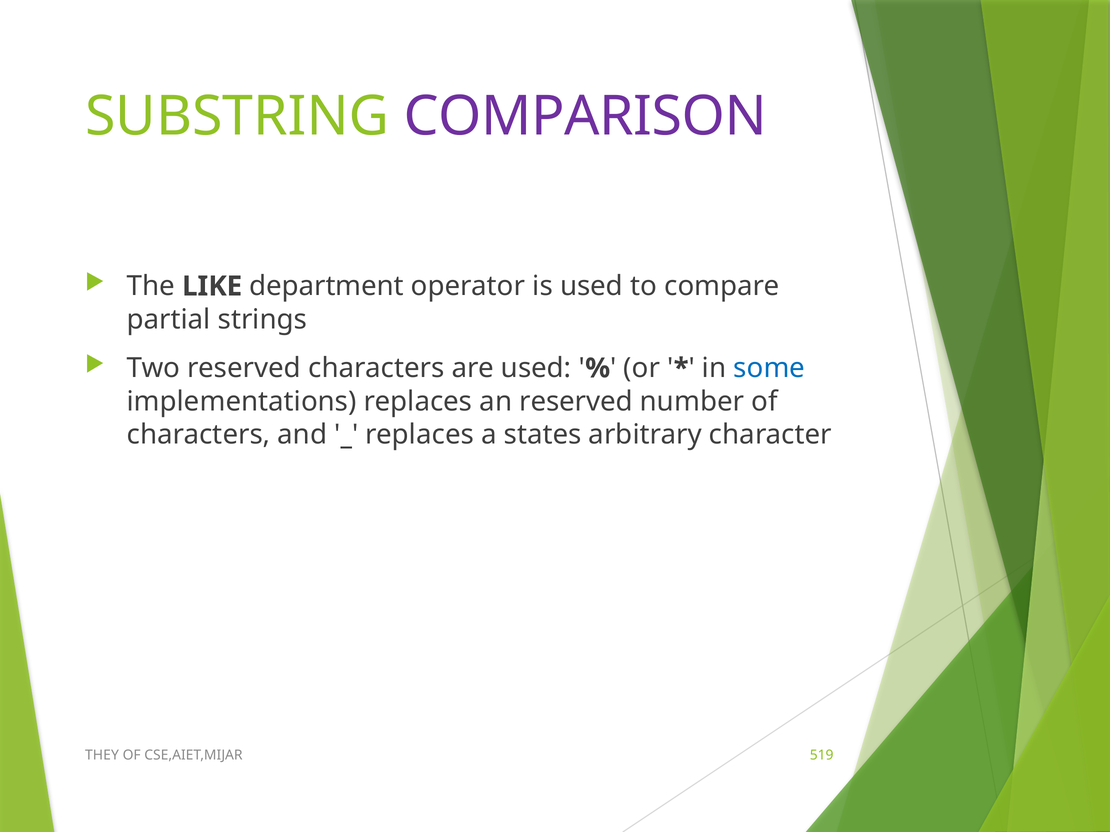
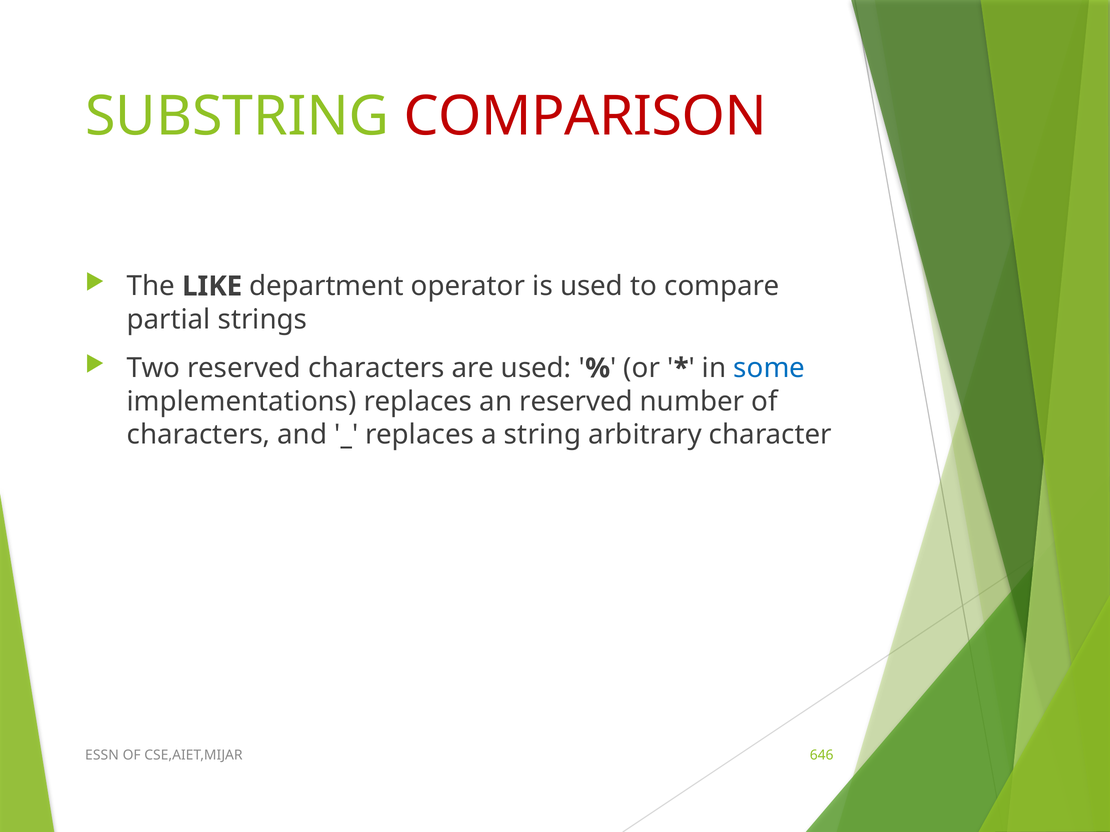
COMPARISON colour: purple -> red (585, 117)
states: states -> string (542, 435)
THEY: THEY -> ESSN (102, 755)
519: 519 -> 646 (822, 755)
